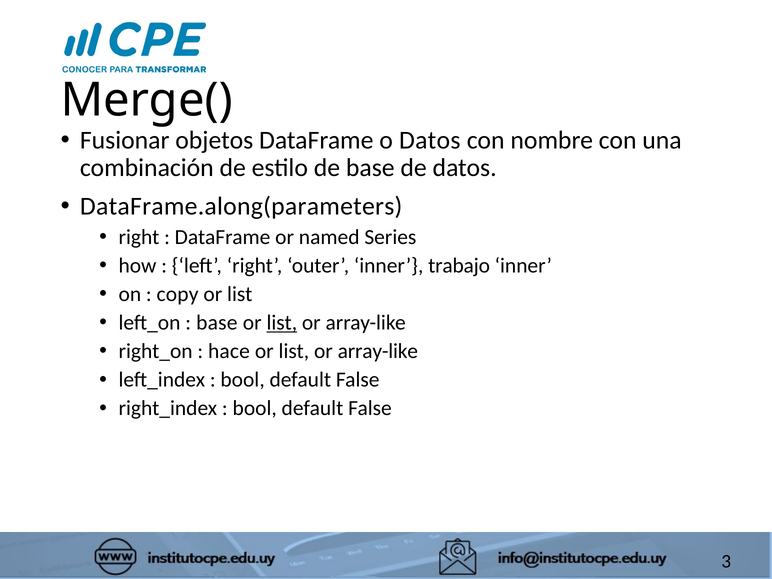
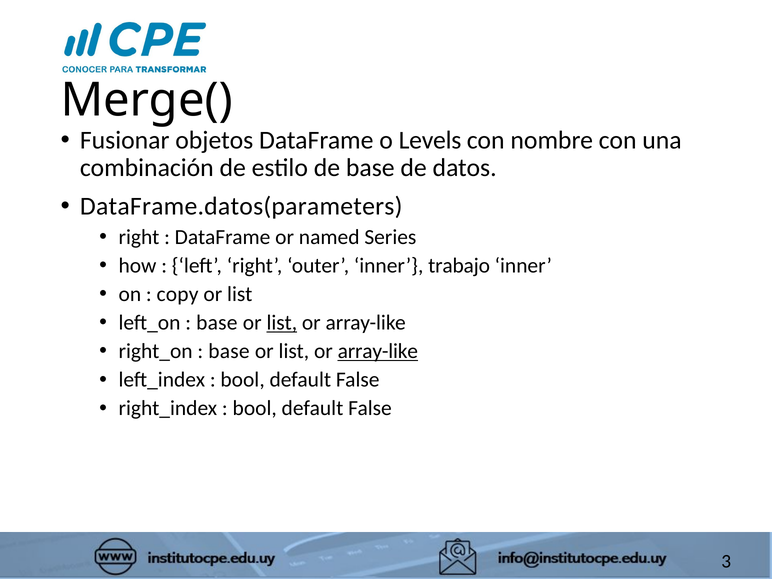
o Datos: Datos -> Levels (430, 140)
DataFrame.along(parameters: DataFrame.along(parameters -> DataFrame.datos(parameters (241, 206)
hace: hace -> base (229, 351)
array-like underline: none -> present (378, 351)
